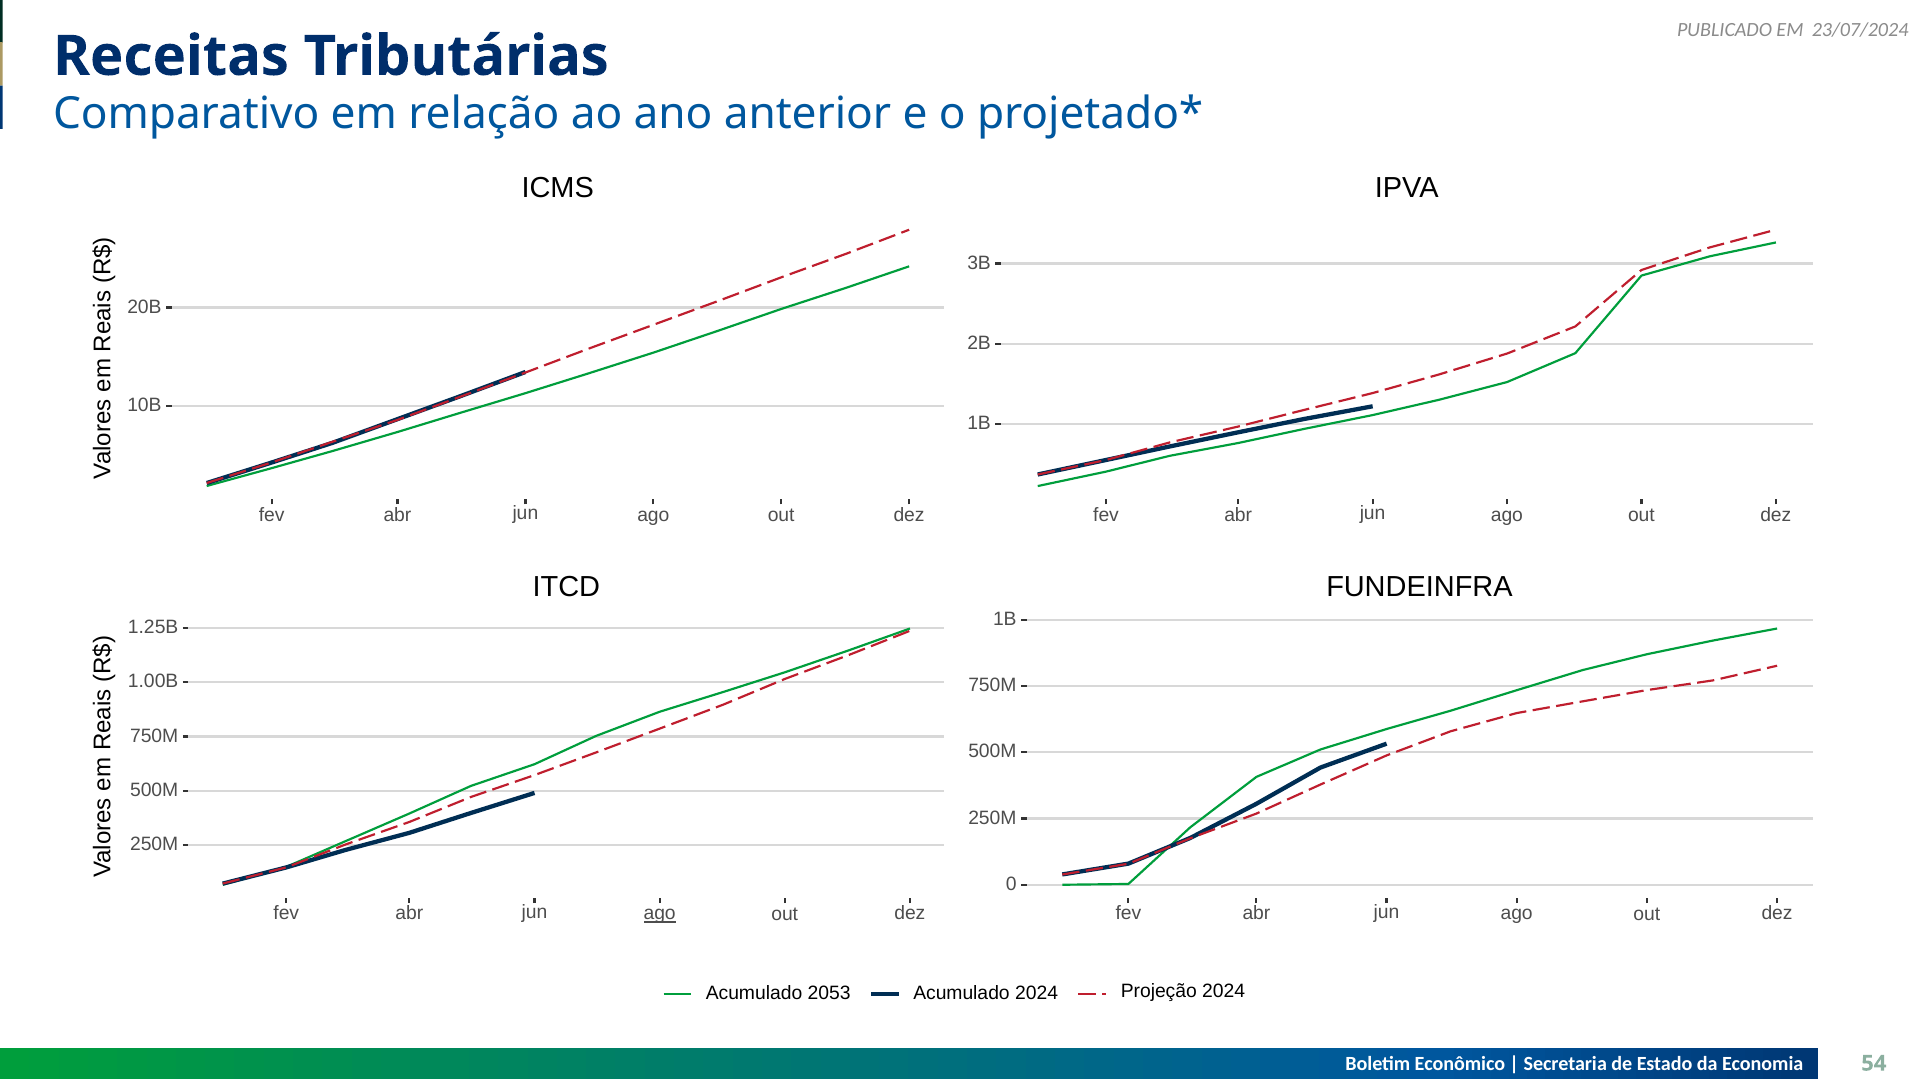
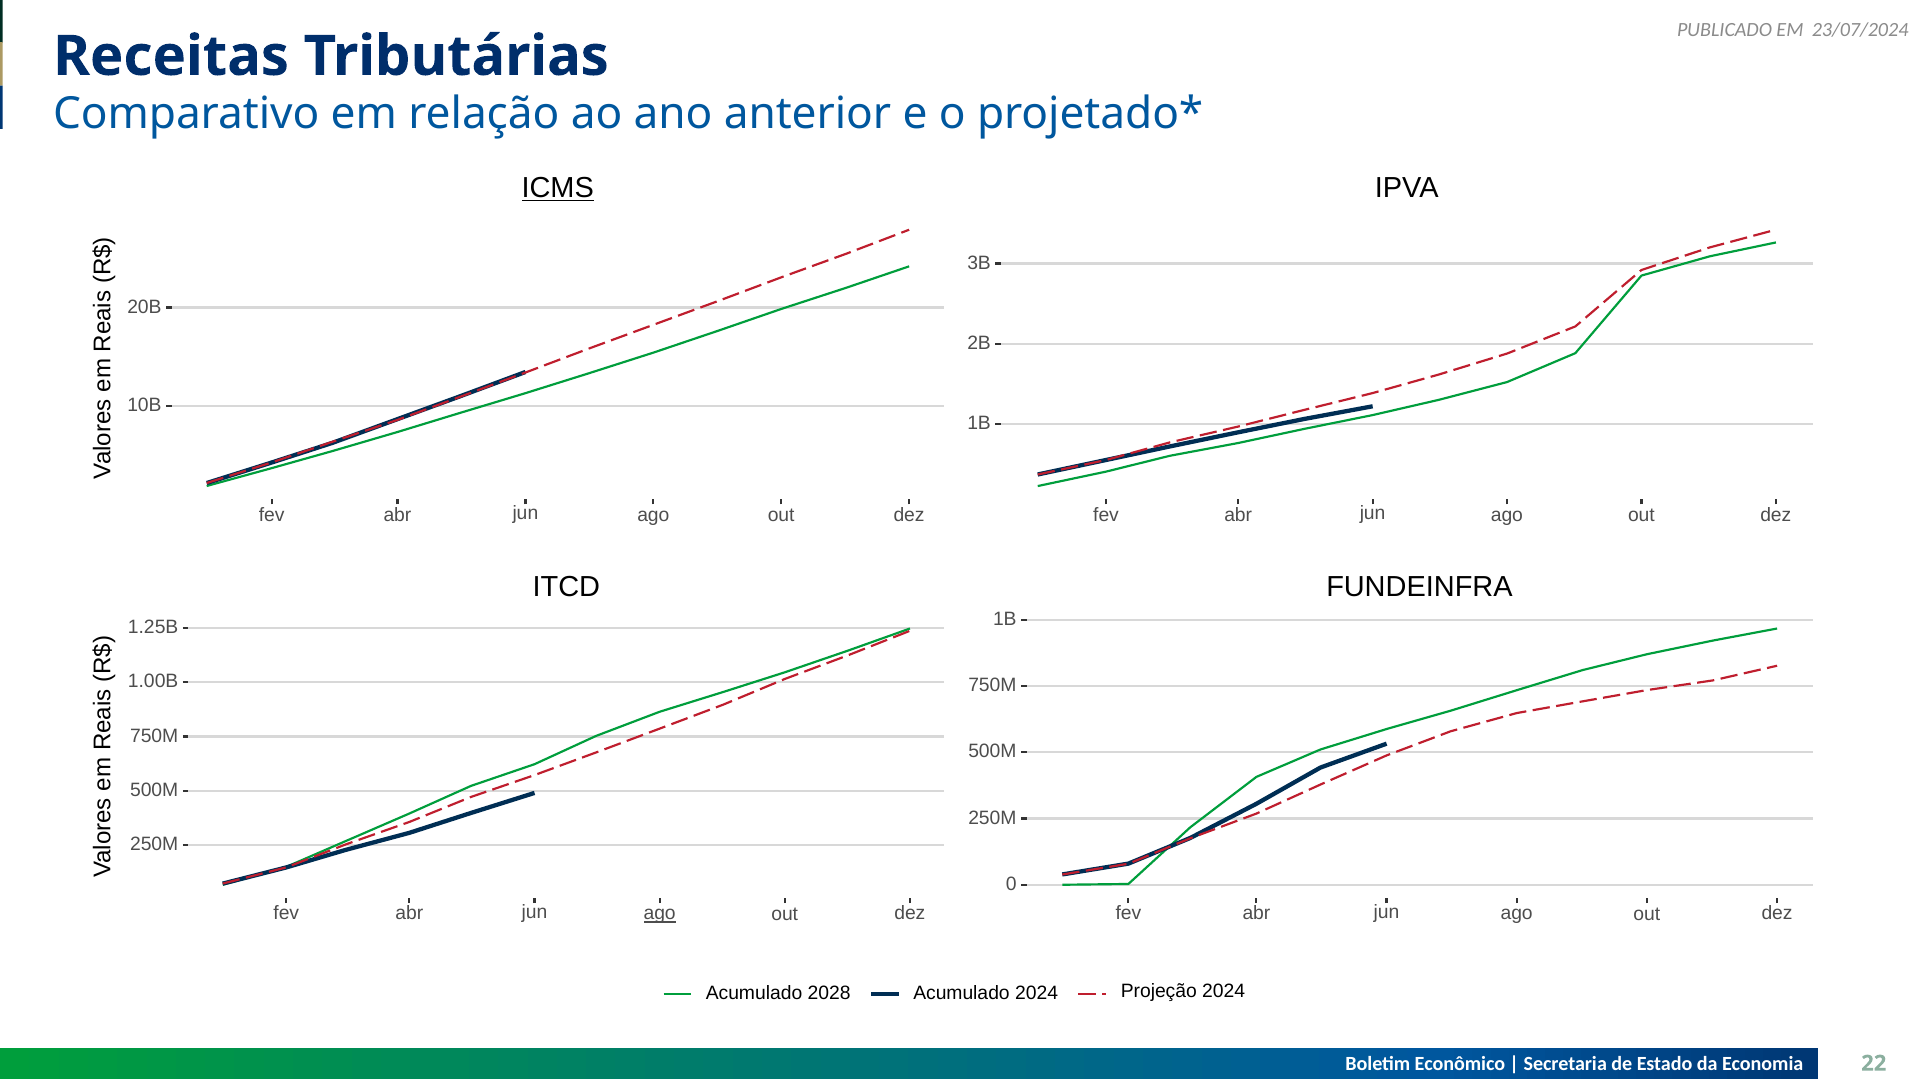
ICMS underline: none -> present (558, 188)
2053: 2053 -> 2028 (829, 993)
54: 54 -> 22 (1874, 1063)
